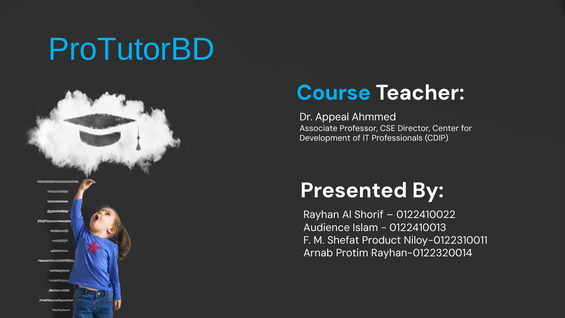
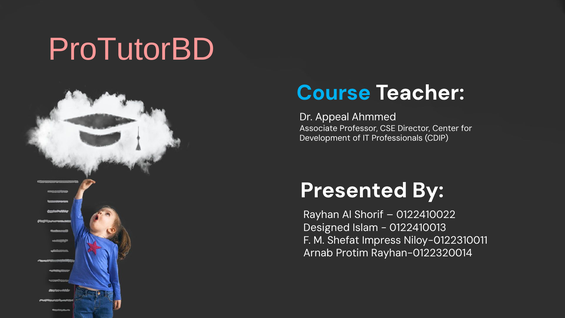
ProTutorBD colour: light blue -> pink (131, 49)
Audience: Audience -> Designed (327, 227)
Product: Product -> Impress (382, 240)
